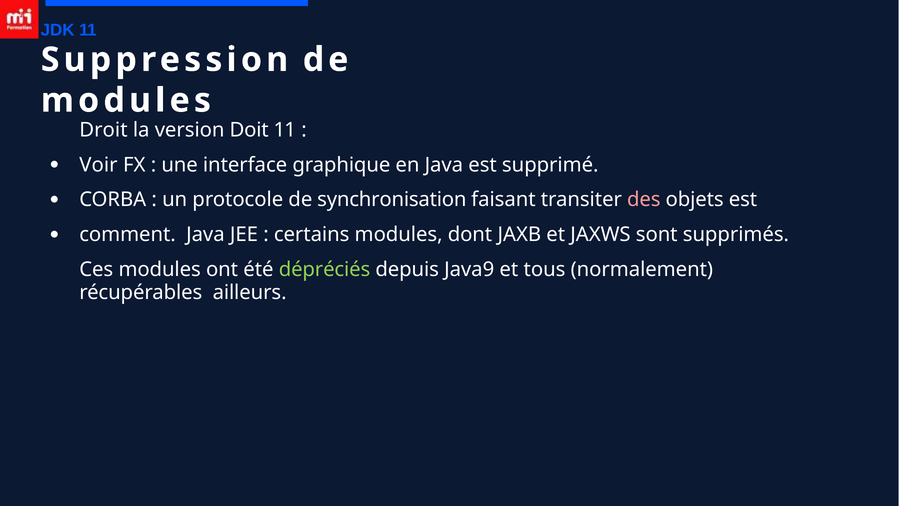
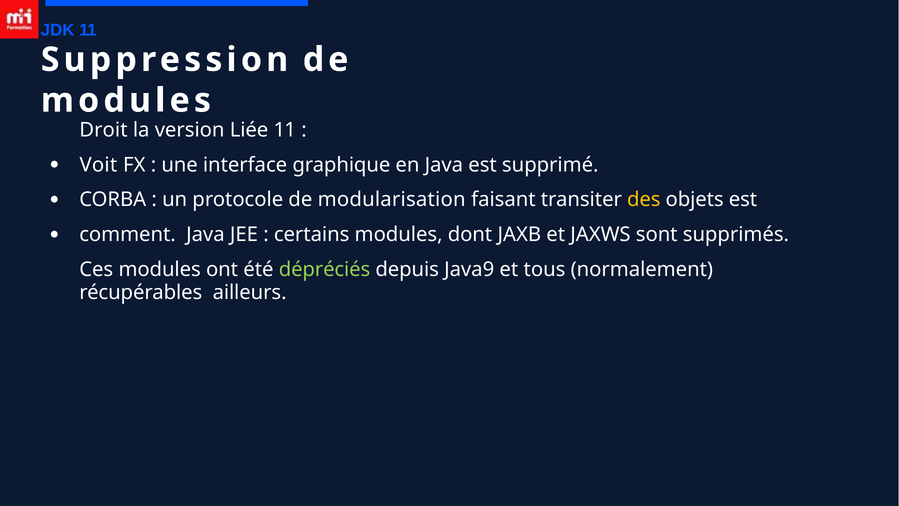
Doit: Doit -> Liée (249, 130)
Voir: Voir -> Voit (98, 165)
synchronisation: synchronisation -> modularisation (392, 200)
des colour: pink -> yellow (644, 200)
